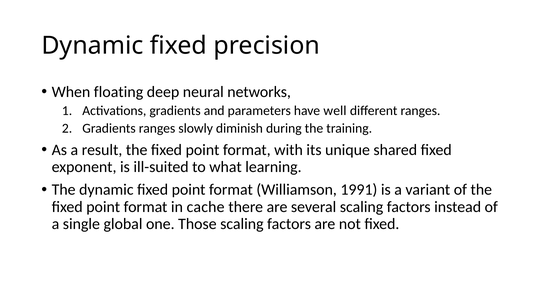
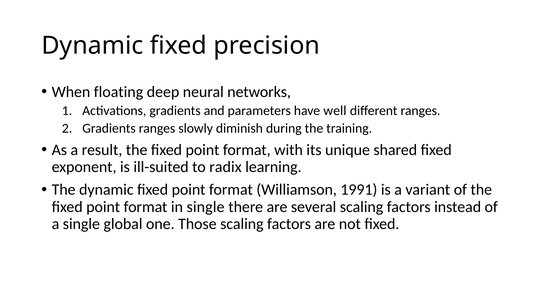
what: what -> radix (225, 167)
in cache: cache -> single (206, 207)
